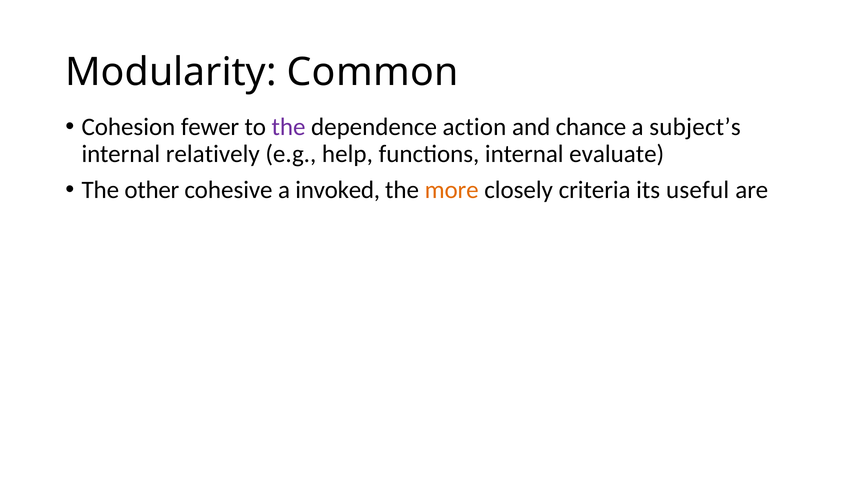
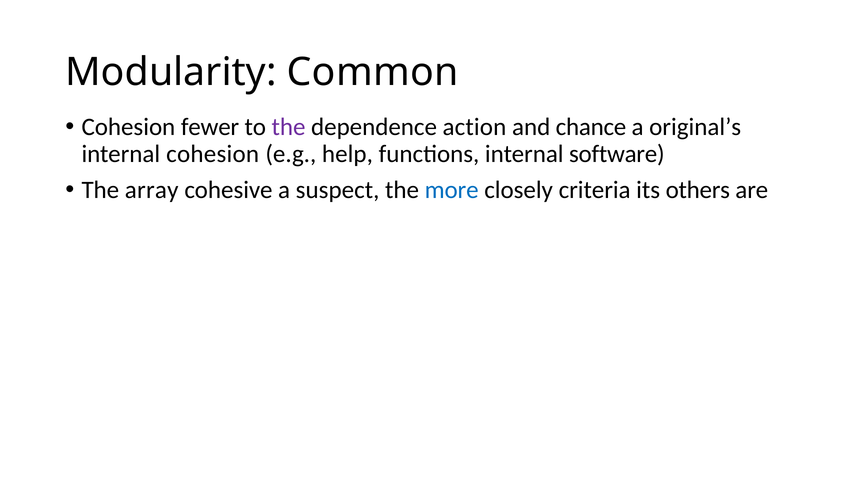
subject’s: subject’s -> original’s (695, 127)
internal relatively: relatively -> cohesion (213, 154)
evaluate: evaluate -> software (617, 154)
other: other -> array (152, 190)
invoked: invoked -> suspect (338, 190)
more colour: orange -> blue (452, 190)
useful: useful -> others (698, 190)
